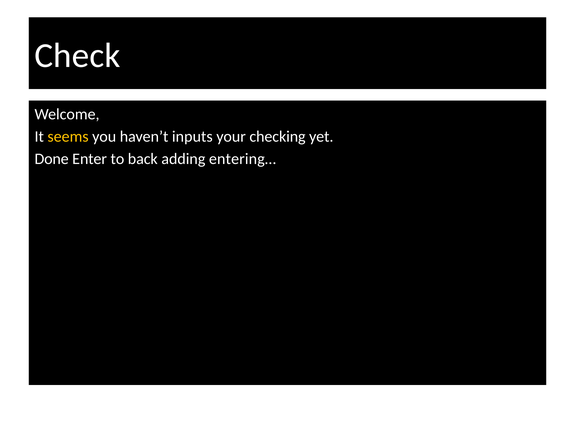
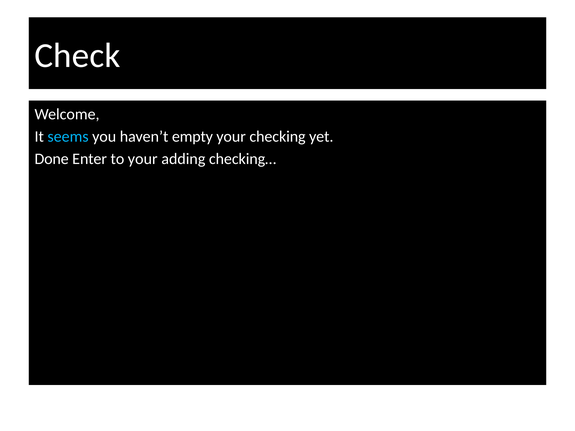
seems colour: yellow -> light blue (68, 137)
inputs: inputs -> empty (192, 137)
to back: back -> your (143, 159)
entering…: entering… -> checking… (243, 159)
